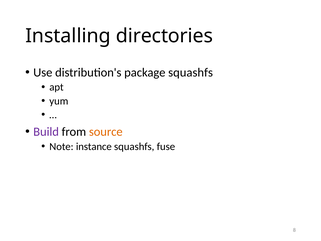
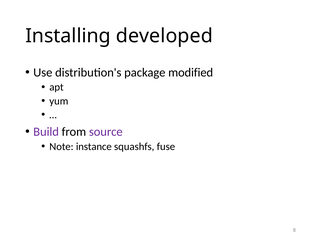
directories: directories -> developed (164, 36)
package squashfs: squashfs -> modified (191, 72)
source colour: orange -> purple (106, 132)
